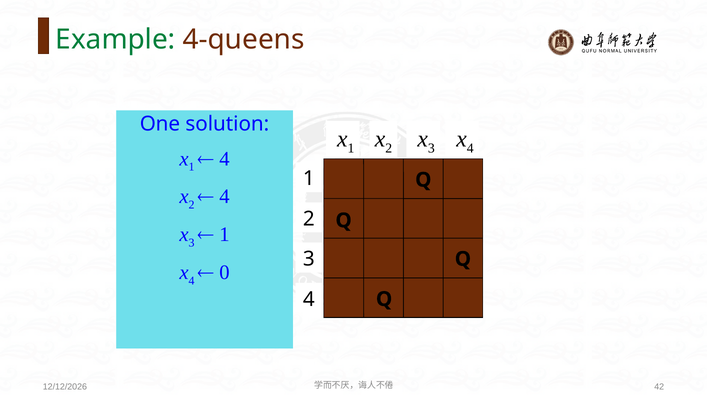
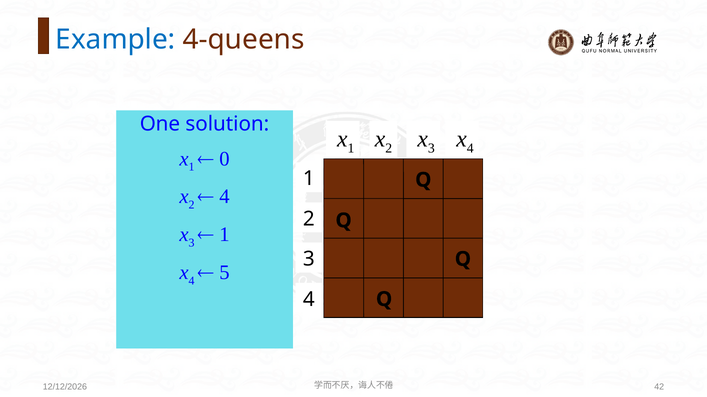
Example colour: green -> blue (115, 40)
4: 4 -> 0 (224, 159)
0: 0 -> 5 (224, 273)
